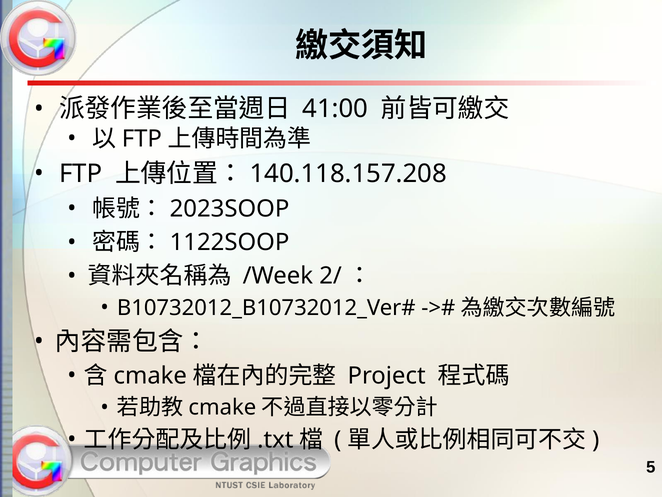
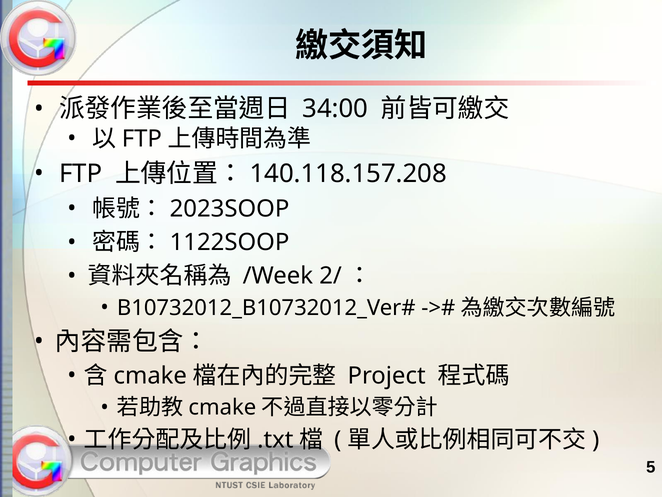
41:00: 41:00 -> 34:00 (335, 109)
